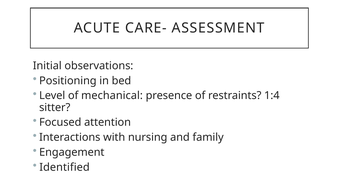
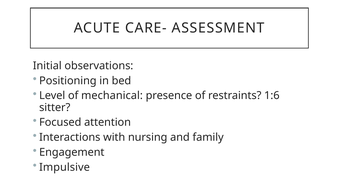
1:4: 1:4 -> 1:6 (272, 95)
Identified: Identified -> Impulsive (65, 167)
